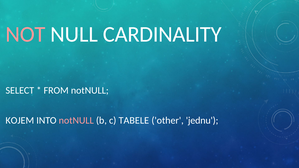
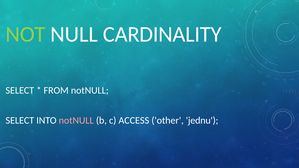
NOT colour: pink -> light green (25, 34)
KOJEM: KOJEM -> SELECT (20, 121)
TABELE: TABELE -> ACCESS (134, 121)
